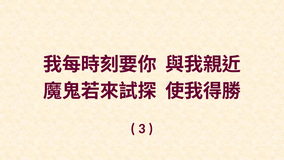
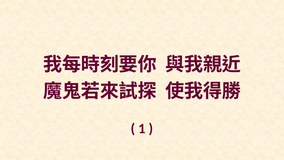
3: 3 -> 1 (142, 128)
